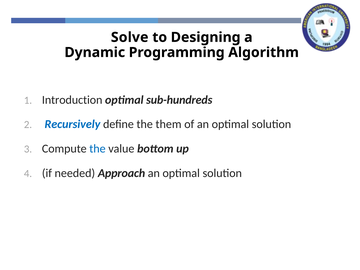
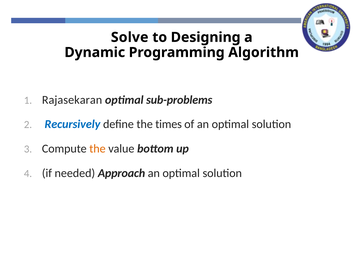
Introduction: Introduction -> Rajasekaran (72, 100)
sub-hundreds: sub-hundreds -> sub-problems (179, 100)
them: them -> times (169, 124)
the colour: blue -> orange (97, 149)
